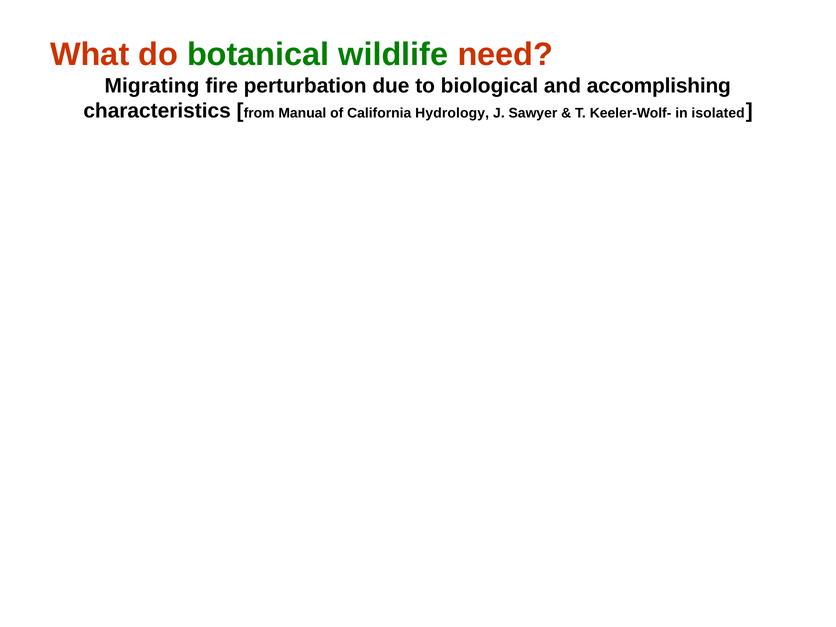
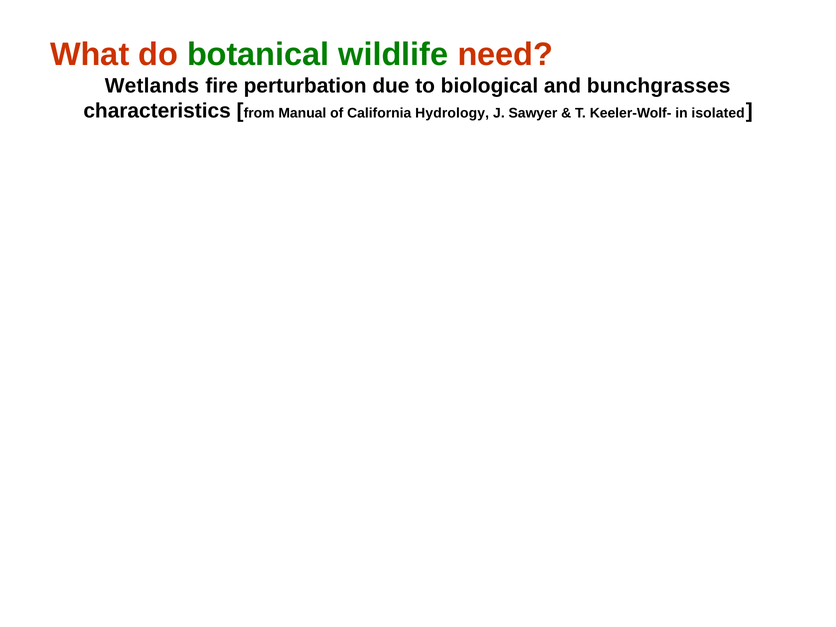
Migrating: Migrating -> Wetlands (152, 86)
accomplishing: accomplishing -> bunchgrasses (659, 86)
